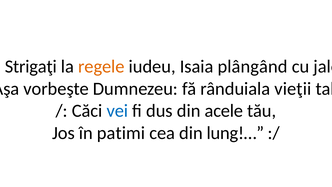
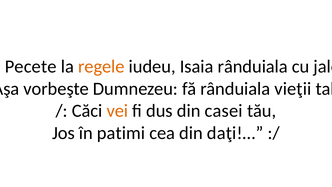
Strigaţi: Strigaţi -> Pecete (31, 66)
Isaia plângând: plângând -> rânduiala (253, 66)
vei colour: blue -> orange (117, 111)
acele: acele -> casei (224, 111)
lung!…: lung!… -> daţi!… (235, 133)
